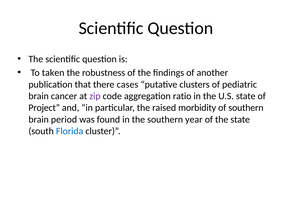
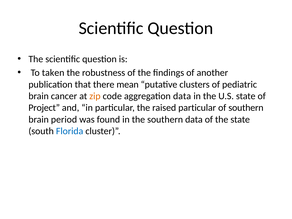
cases: cases -> mean (128, 84)
zip colour: purple -> orange (95, 96)
aggregation ratio: ratio -> data (182, 96)
raised morbidity: morbidity -> particular (197, 108)
southern year: year -> data (194, 119)
